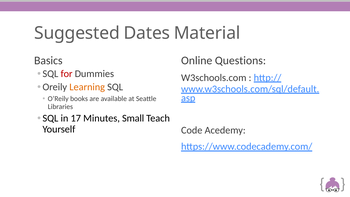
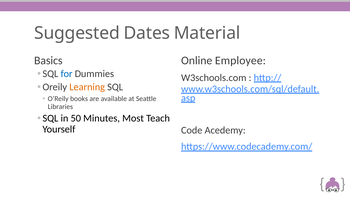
Questions: Questions -> Employee (240, 61)
for colour: red -> blue (67, 74)
17: 17 -> 50 (76, 118)
Small: Small -> Most (133, 118)
